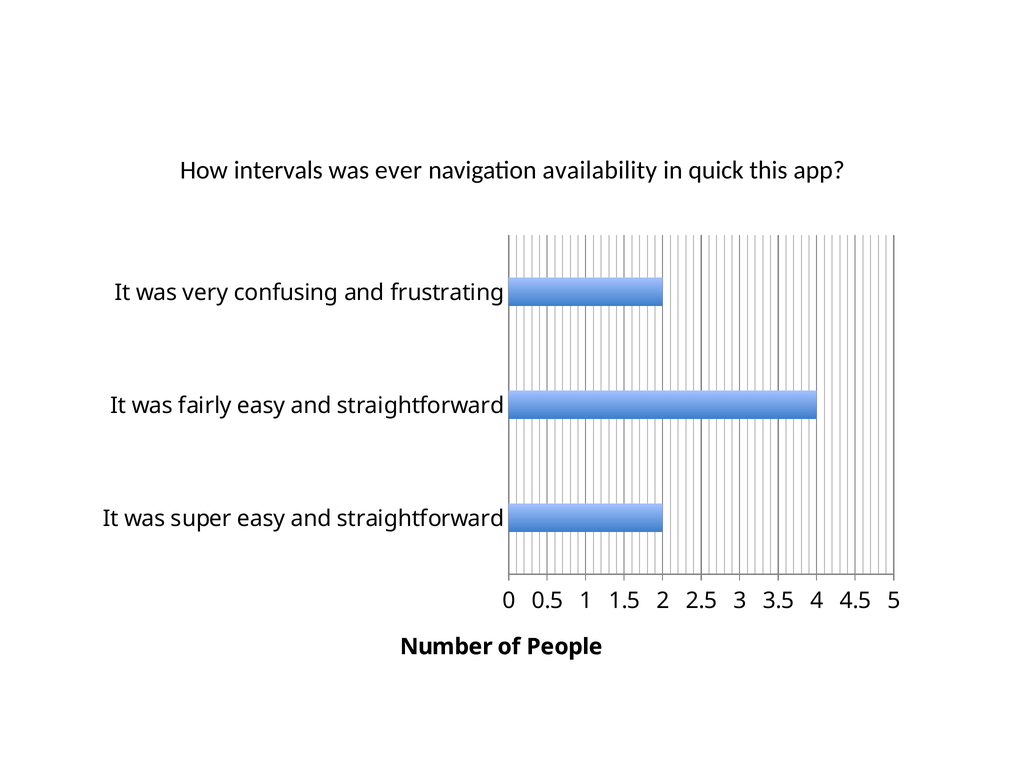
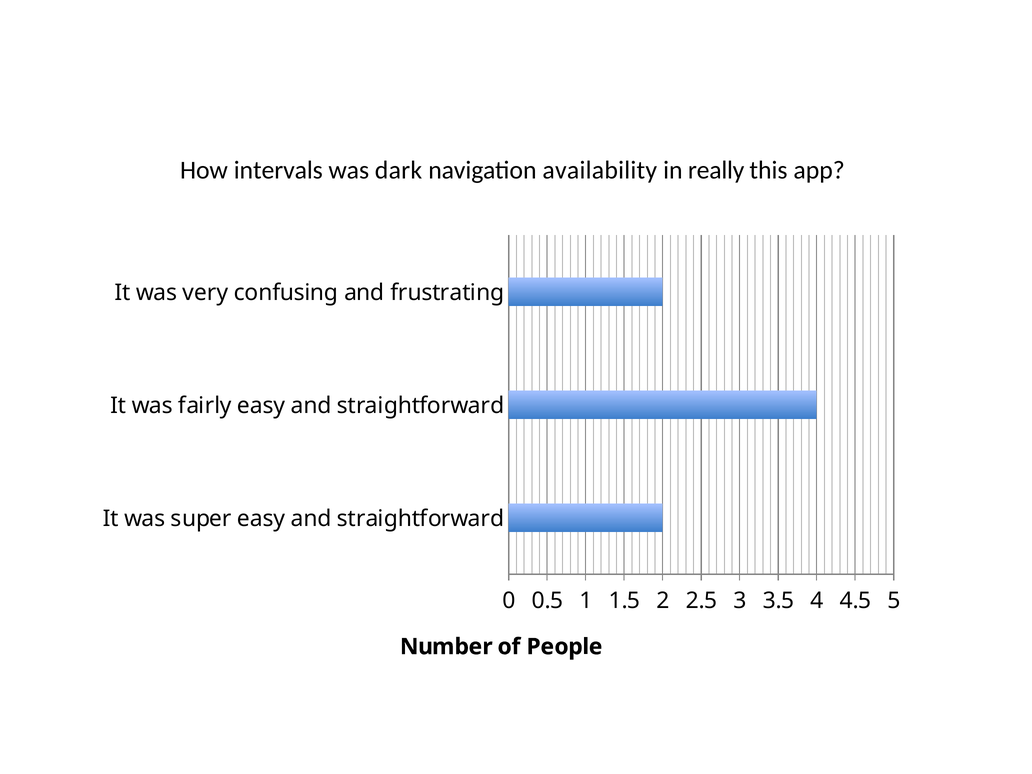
ever: ever -> dark (399, 170)
quick: quick -> really (716, 170)
